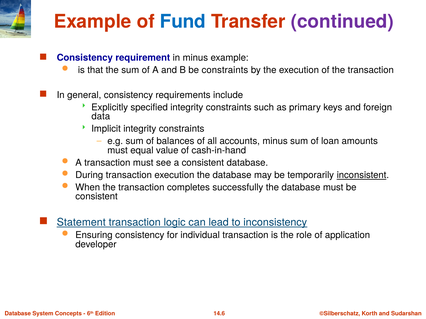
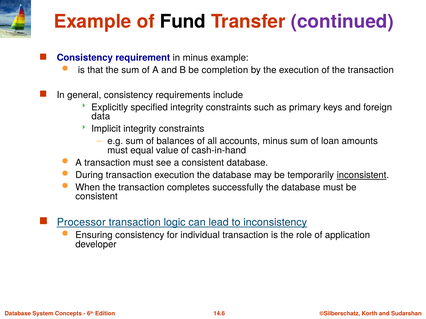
Fund colour: blue -> black (183, 22)
be constraints: constraints -> completion (225, 70)
Statement: Statement -> Processor (81, 223)
